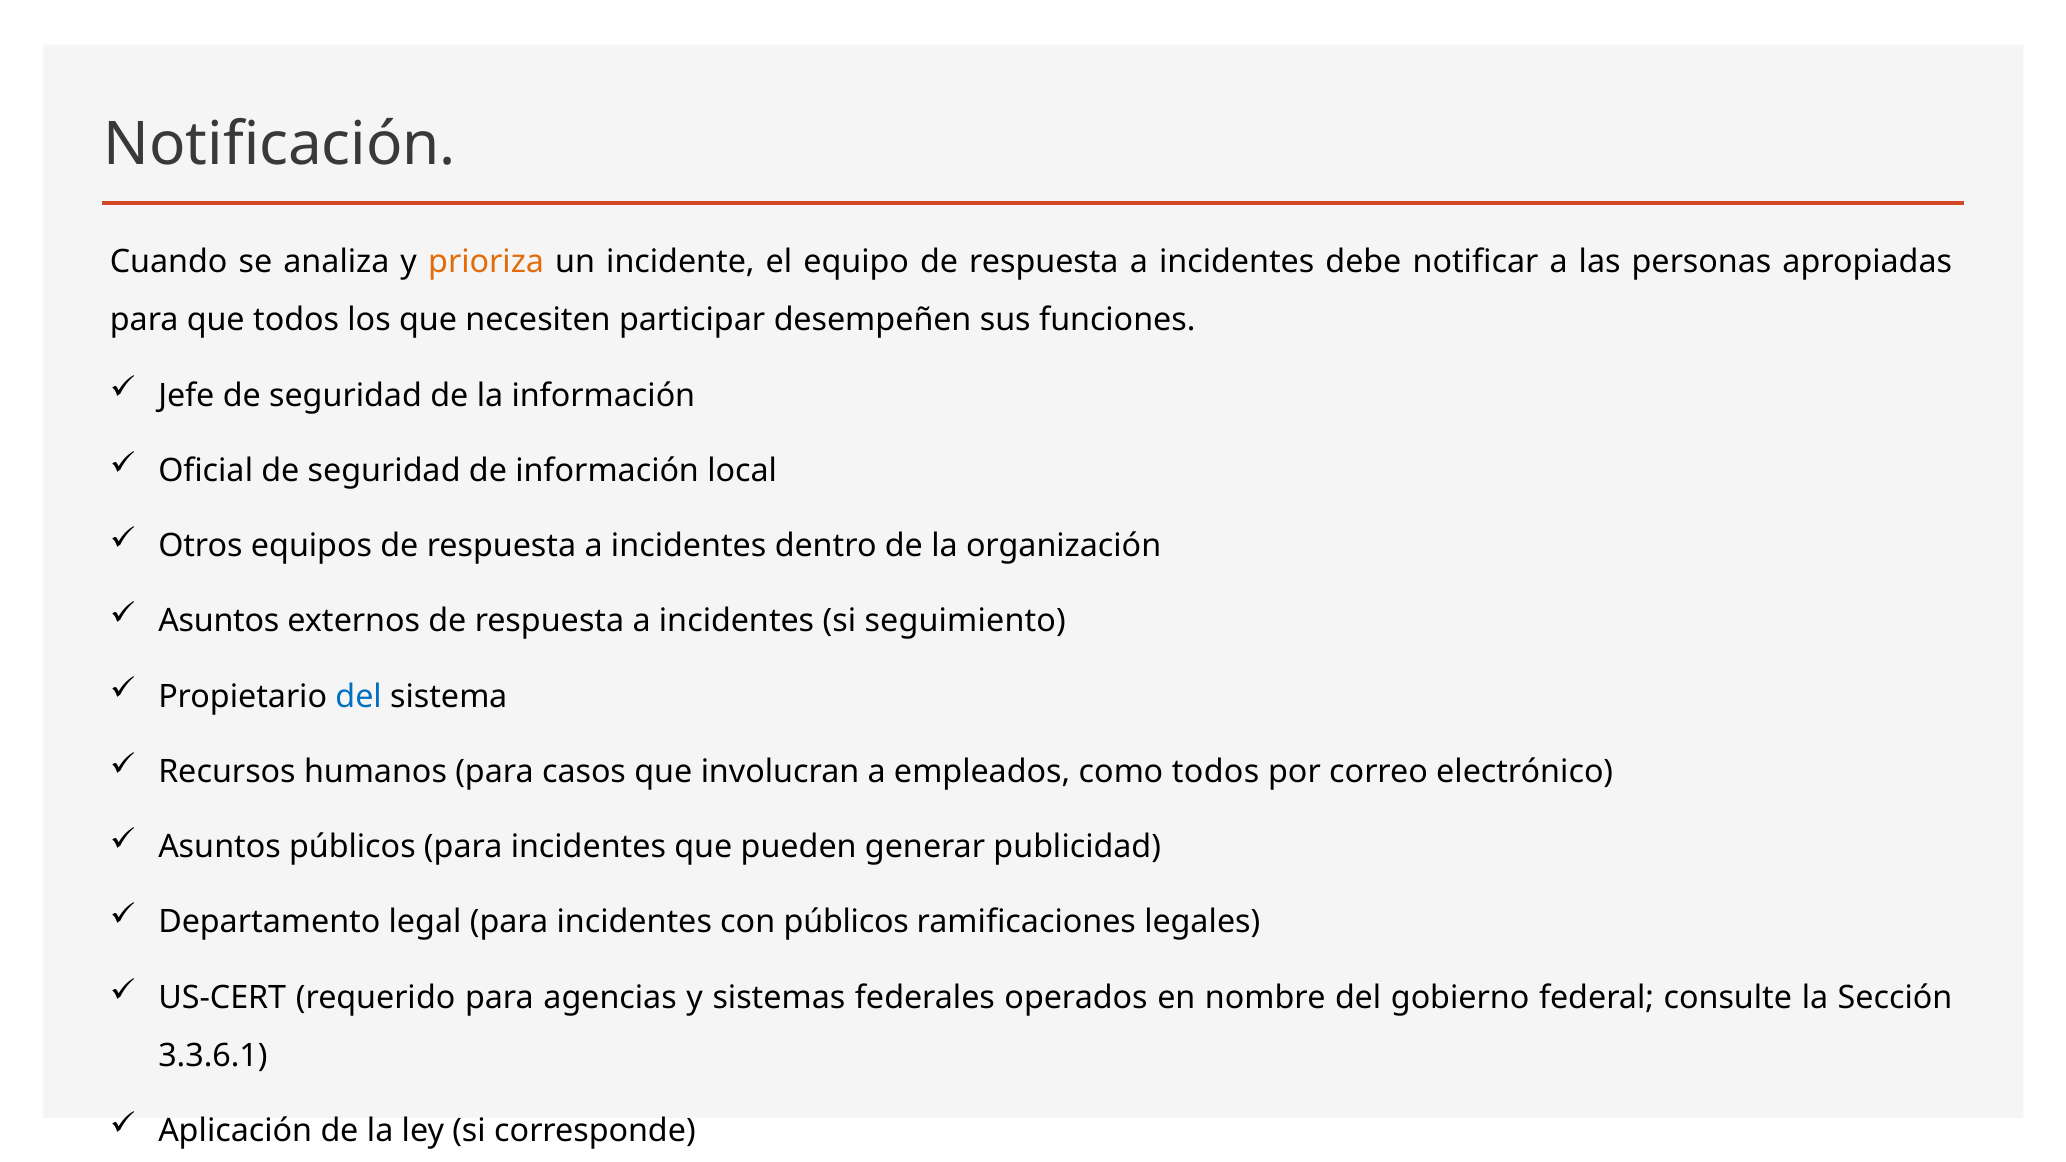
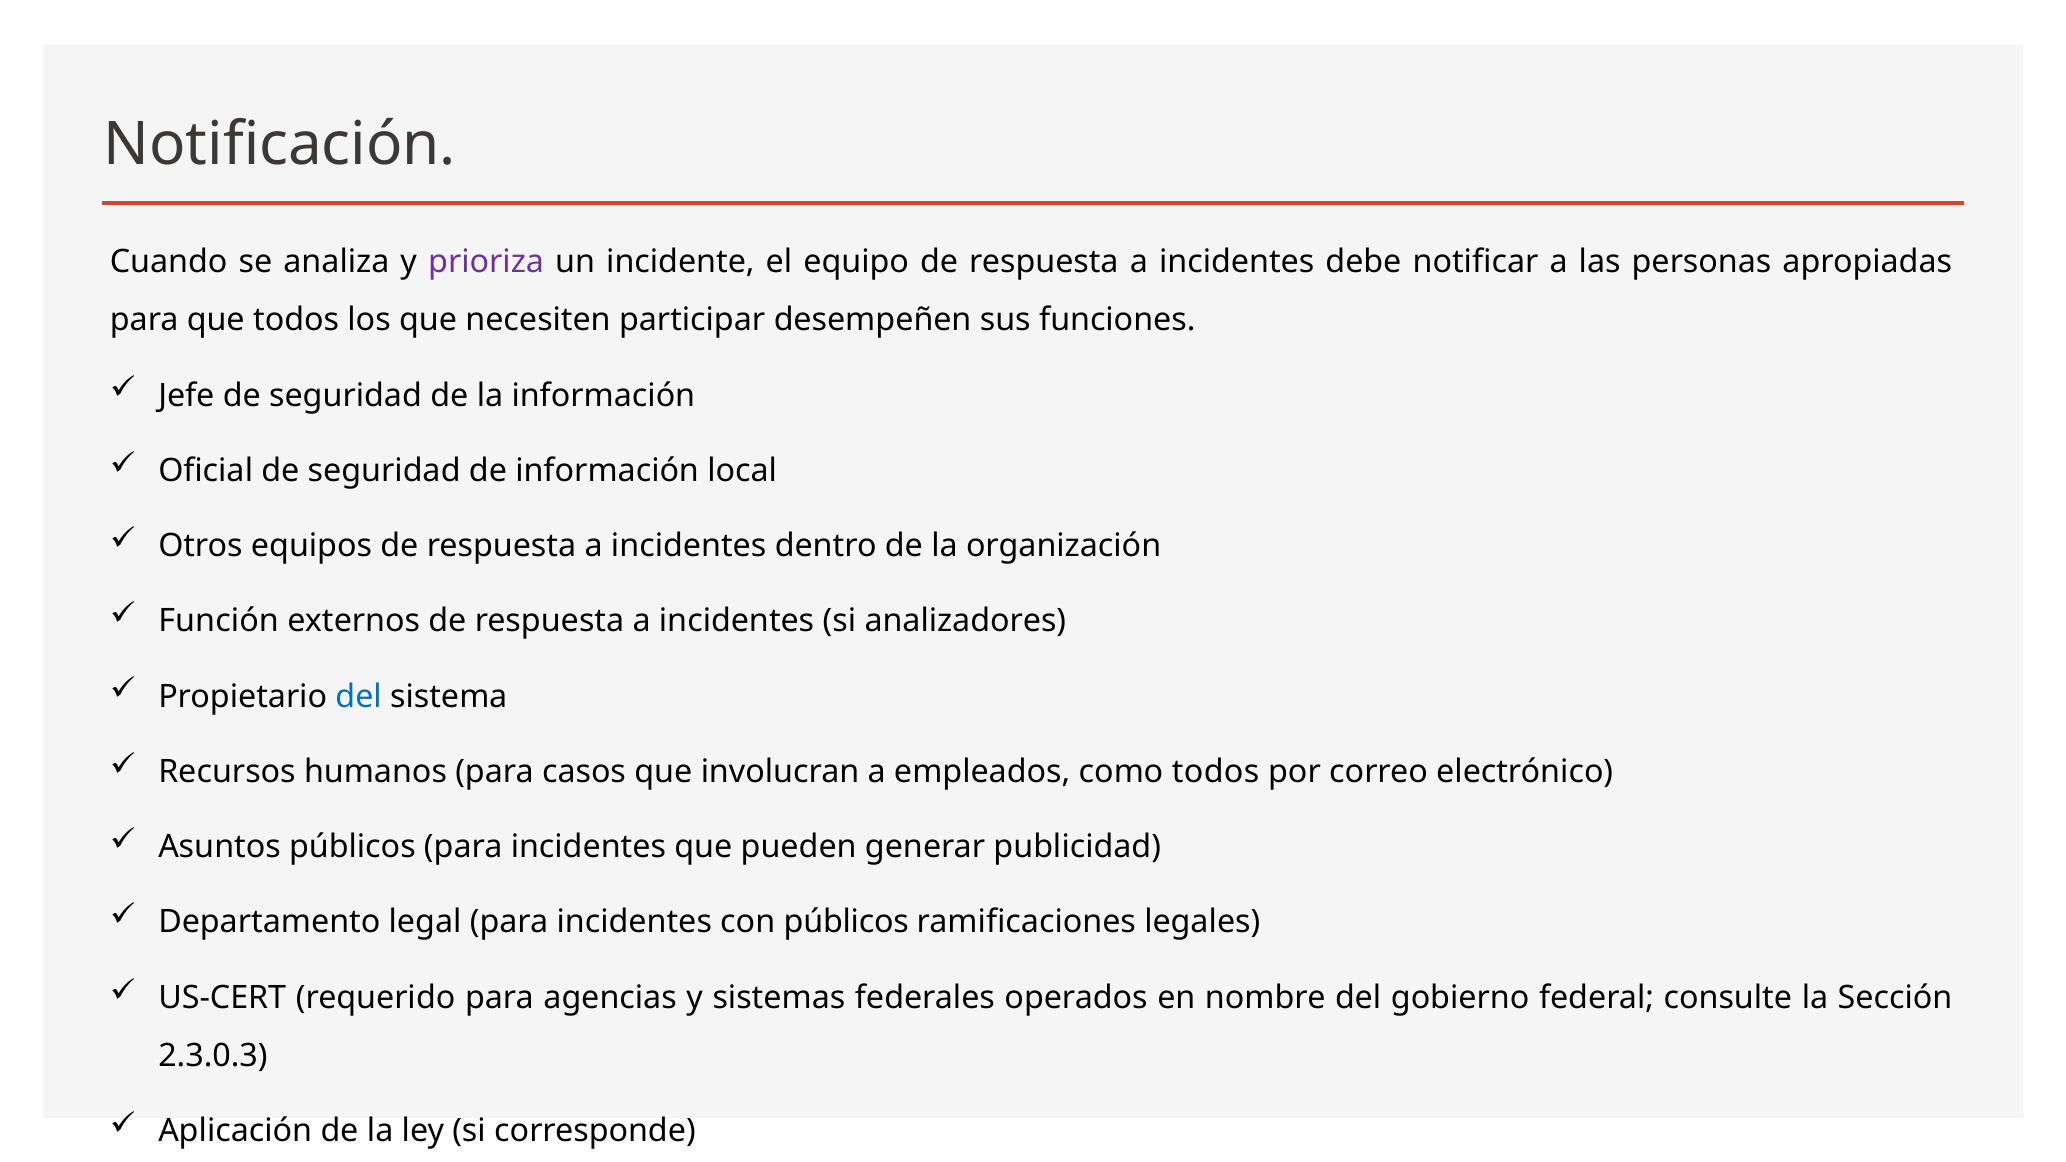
prioriza colour: orange -> purple (486, 262)
Asuntos: Asuntos -> Función (219, 621)
seguimiento: seguimiento -> analizadores (965, 621)
3.3.6.1: 3.3.6.1 -> 2.3.0.3 (213, 1056)
